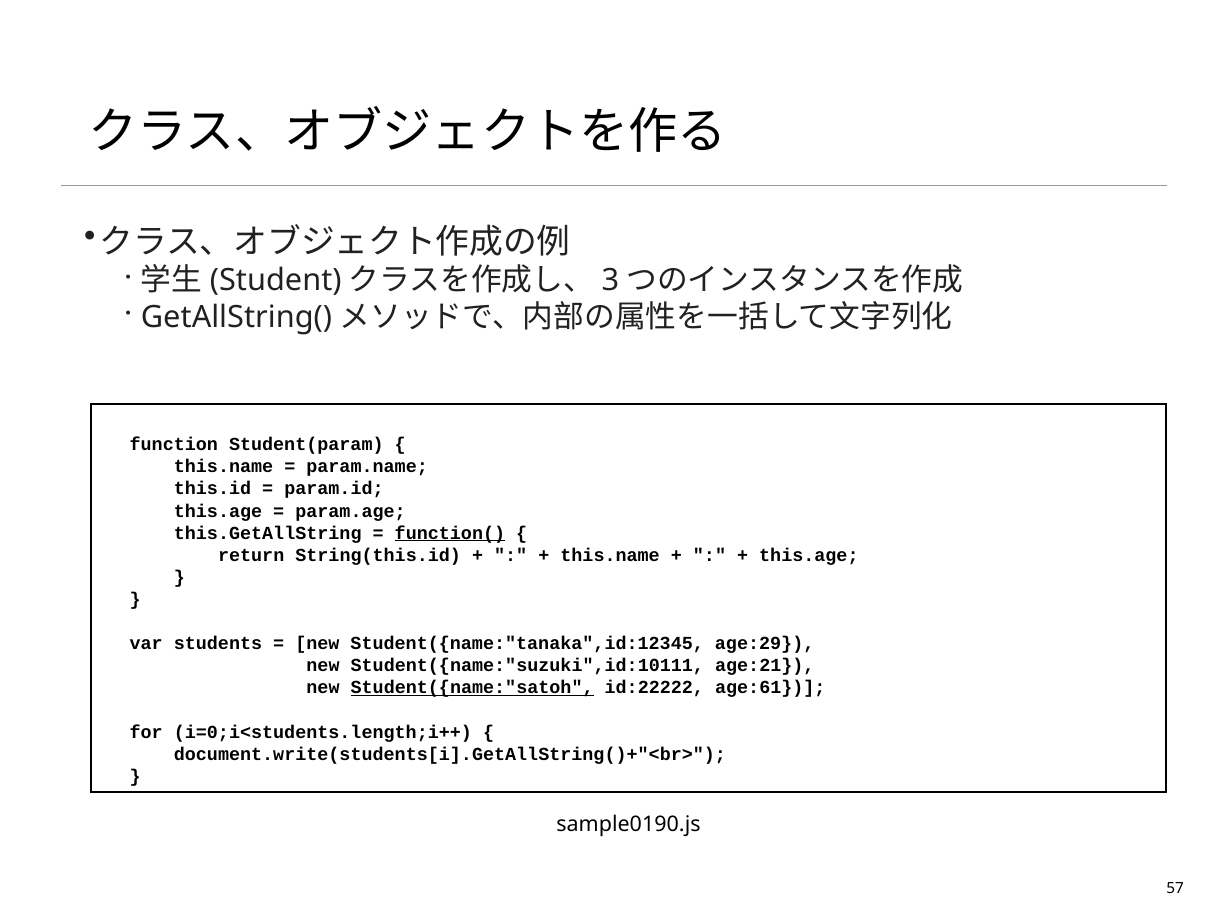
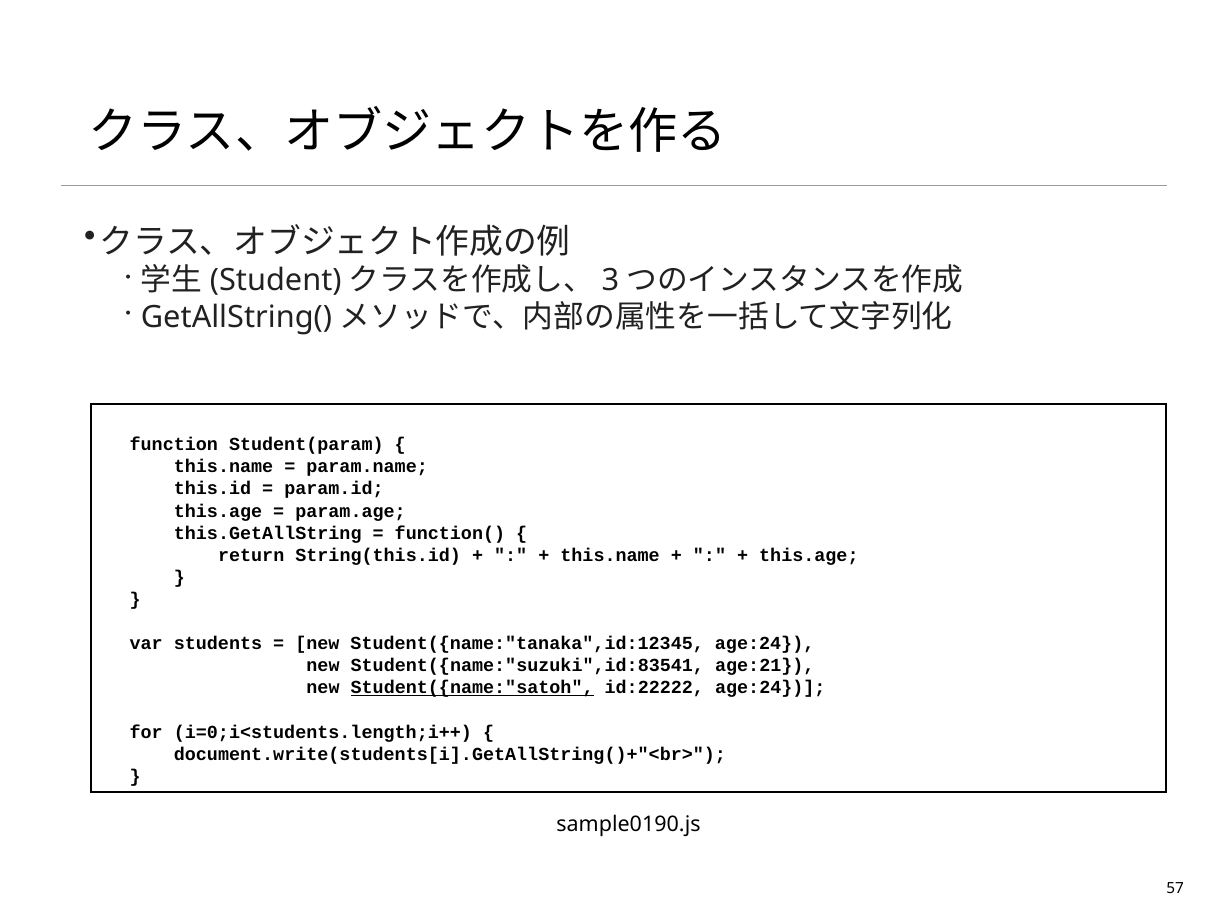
function( underline: present -> none (450, 533)
Student({name:"tanaka",id:12345 age:29: age:29 -> age:24 (765, 644)
Student({name:"suzuki",id:10111: Student({name:"suzuki",id:10111 -> Student({name:"suzuki",id:83541 (527, 666)
id:22222 age:61: age:61 -> age:24 (770, 688)
